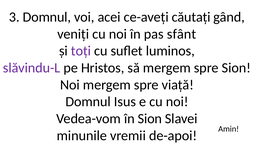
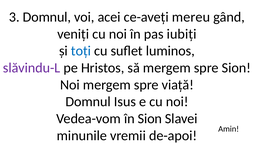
căutați: căutați -> mereu (191, 17)
sfânt: sfânt -> iubiți (182, 34)
toți colour: purple -> blue (81, 51)
